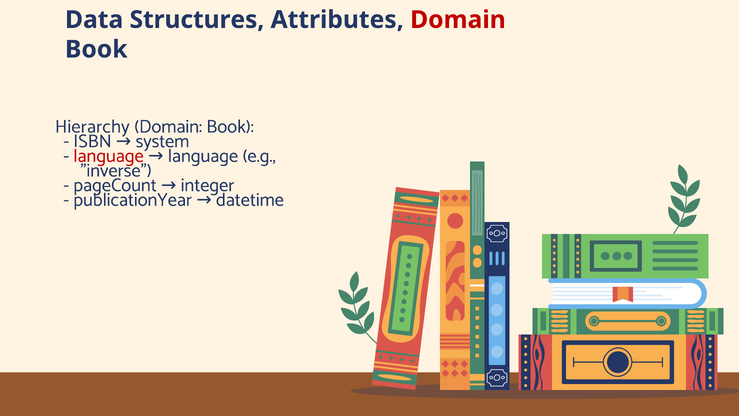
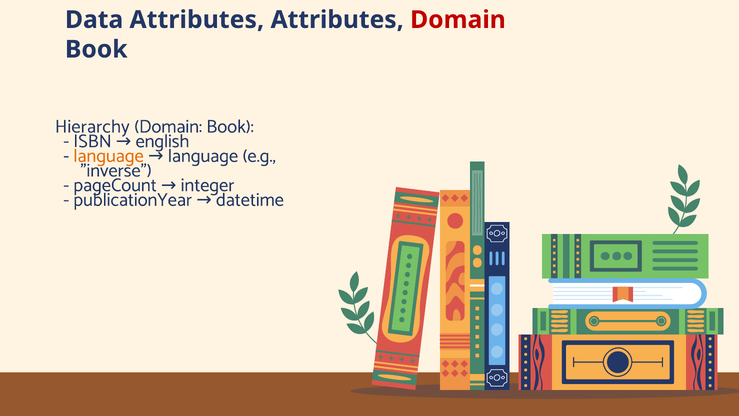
Data Structures: Structures -> Attributes (197, 20)
system: system -> english (162, 141)
language colour: red -> orange (109, 156)
